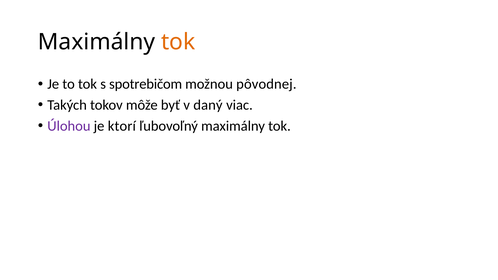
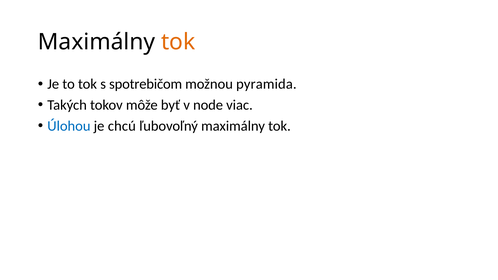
pôvodnej: pôvodnej -> pyramida (266, 84)
daný: daný -> node (208, 105)
Úlohou colour: purple -> blue (69, 126)
ktorí: ktorí -> chcú (122, 126)
